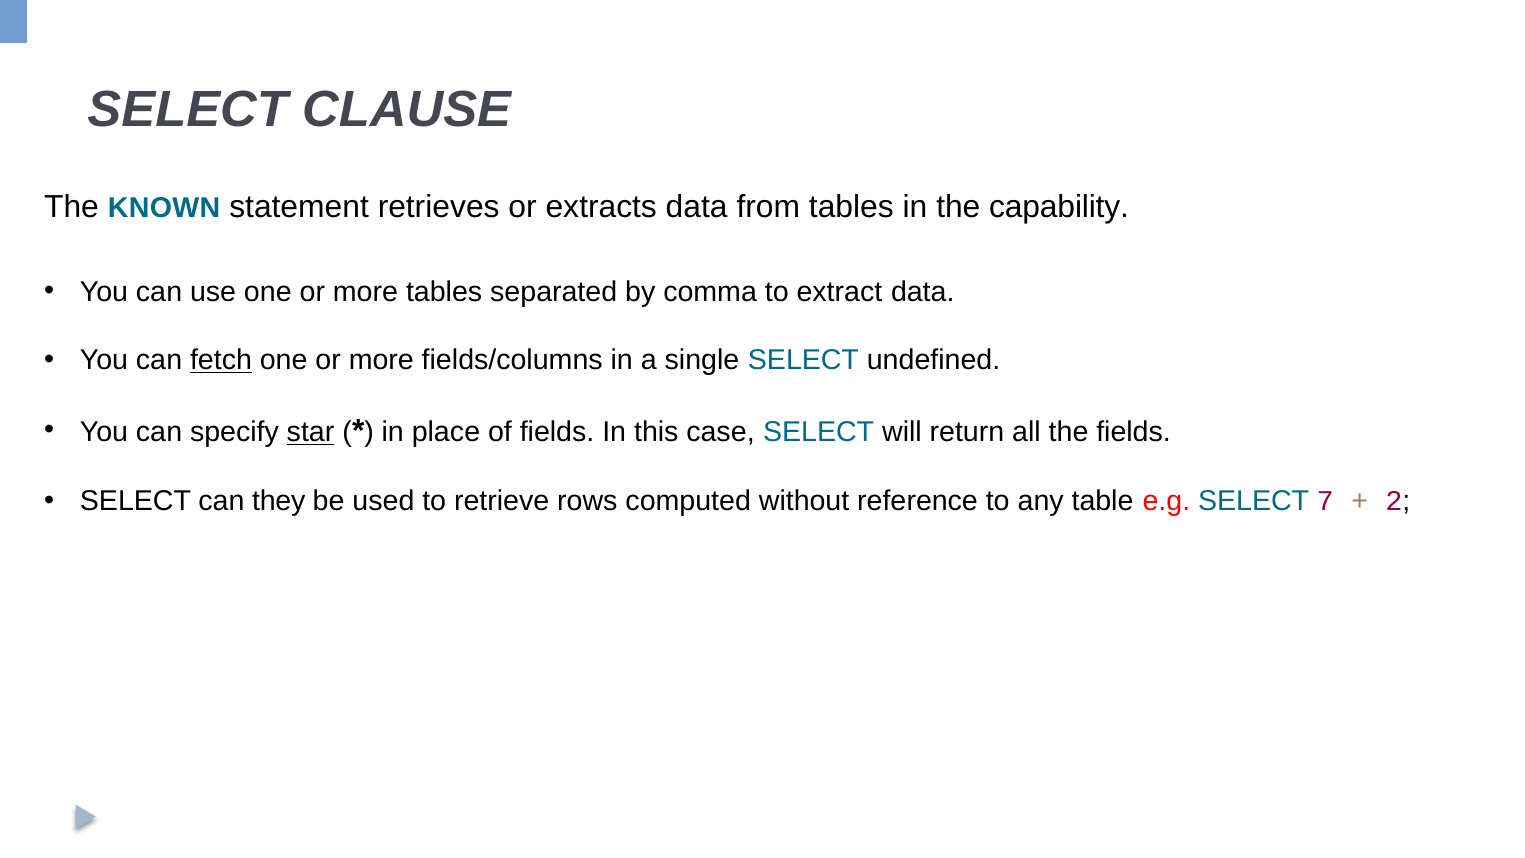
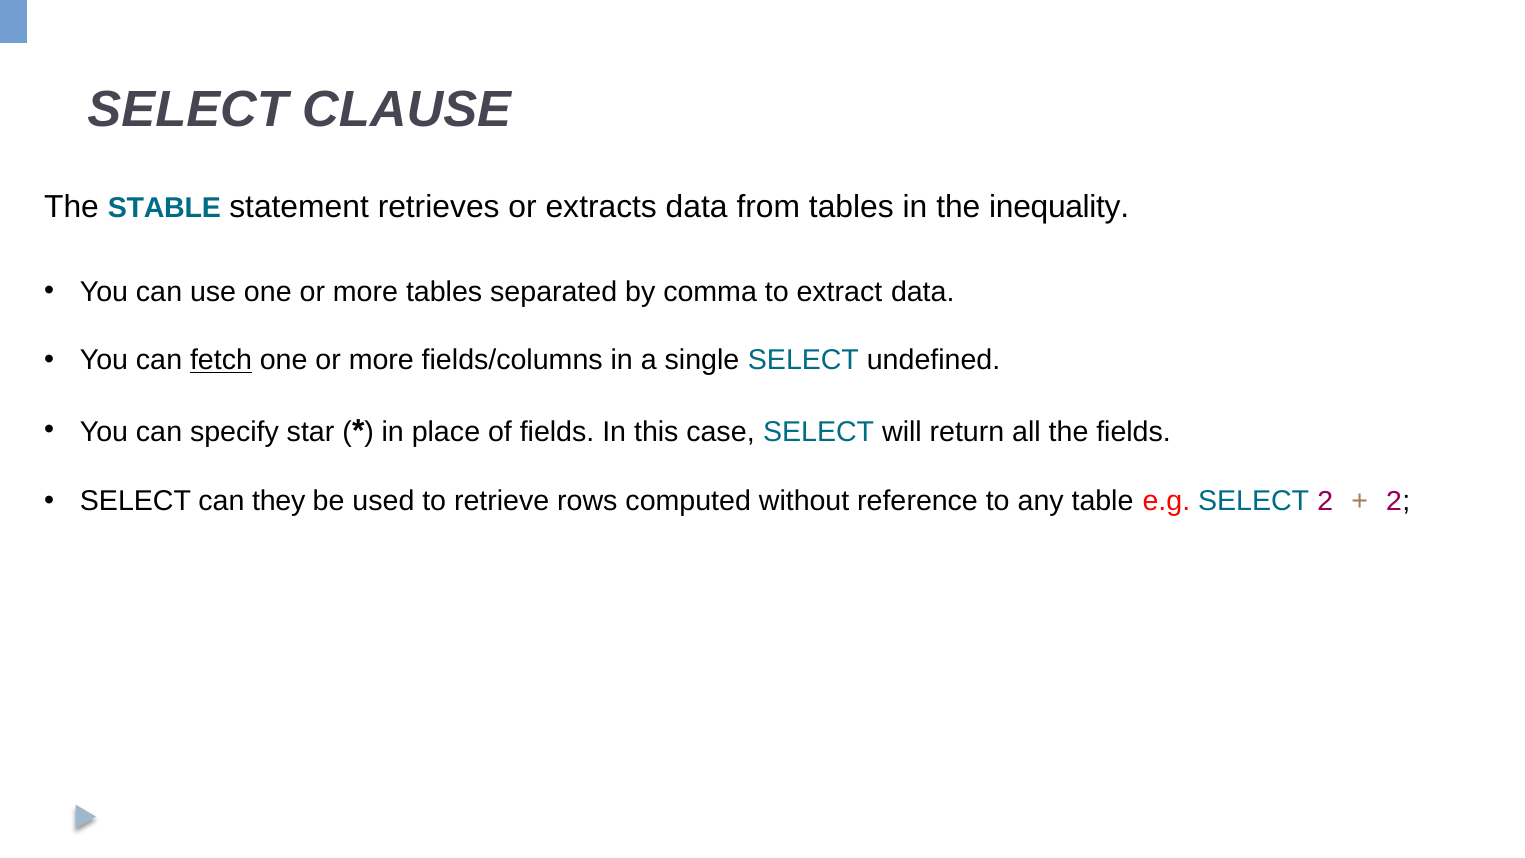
KNOWN: KNOWN -> STABLE (164, 208)
capability: capability -> inequality (1059, 207)
star underline: present -> none (311, 432)
SELECT 7: 7 -> 2 (1325, 501)
